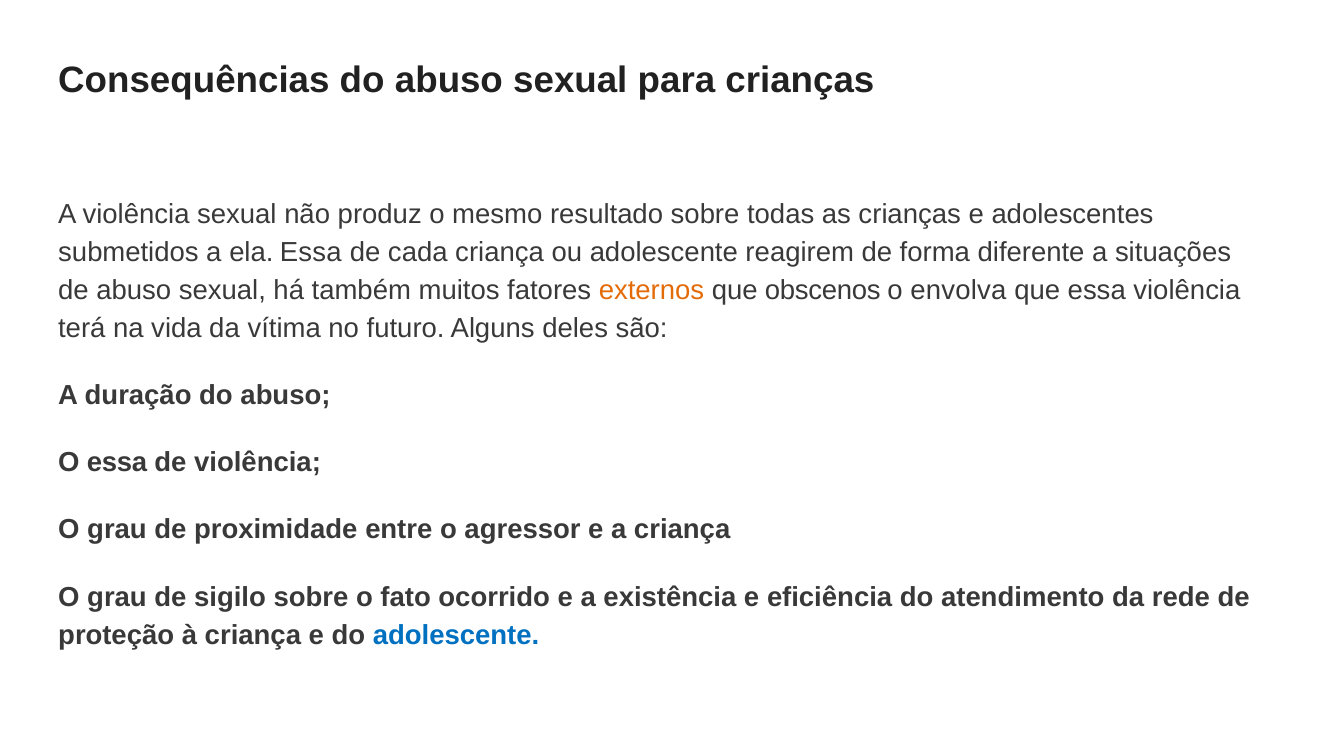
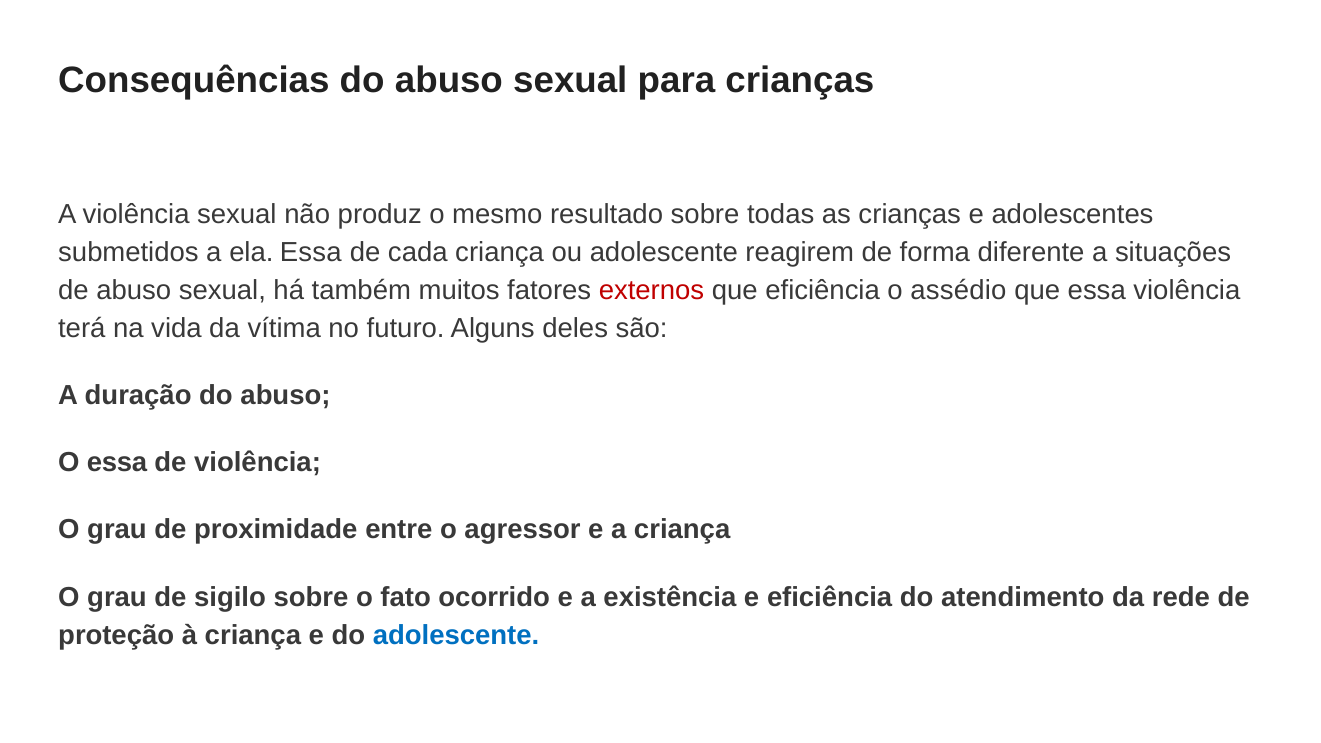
externos colour: orange -> red (652, 290)
que obscenos: obscenos -> eficiência (823, 290)
envolva: envolva -> assédio (958, 290)
